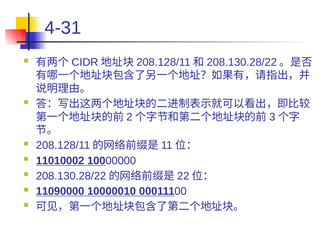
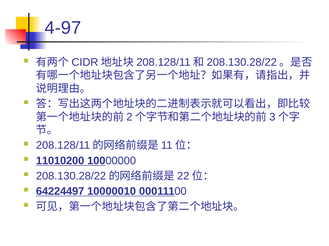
4-31: 4-31 -> 4-97 (63, 28)
11010002: 11010002 -> 11010200 (60, 161)
11090000: 11090000 -> 64224497 (60, 192)
